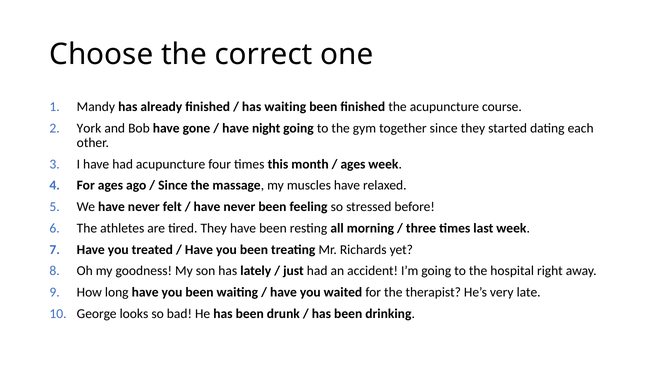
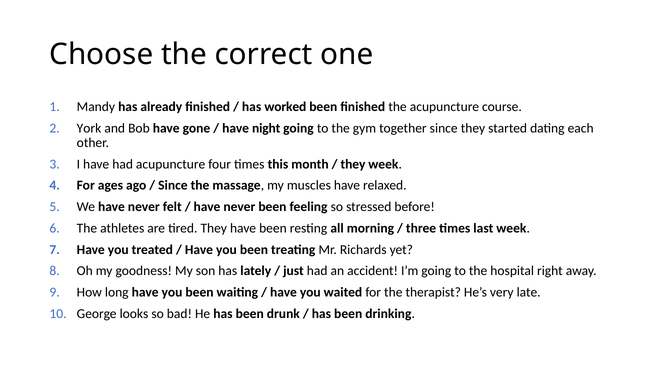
has waiting: waiting -> worked (285, 107)
ages: ages -> they (353, 164)
